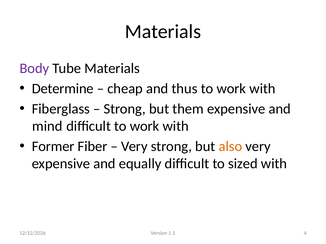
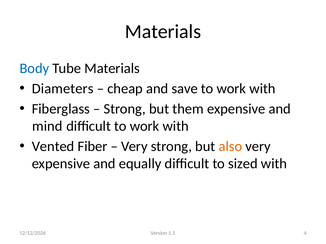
Body colour: purple -> blue (34, 68)
Determine: Determine -> Diameters (63, 89)
thus: thus -> save (185, 89)
Former: Former -> Vented (53, 147)
